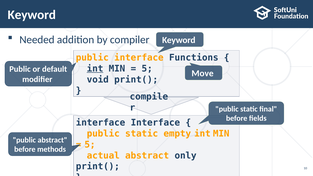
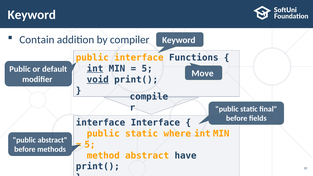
Needed: Needed -> Contain (37, 40)
void underline: none -> present (98, 80)
empty: empty -> where (177, 134)
actual: actual -> method (103, 156)
only: only -> have (186, 156)
